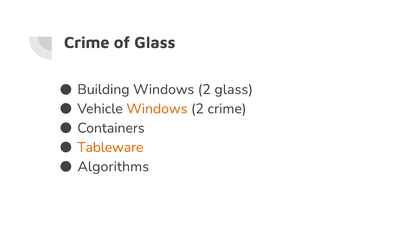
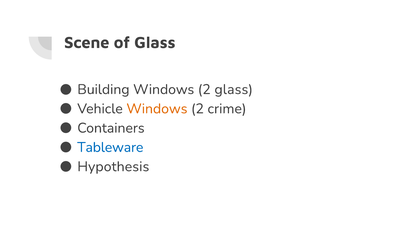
Crime: Crime -> Scene (87, 43)
Tableware colour: orange -> blue (110, 147)
Algorithms: Algorithms -> Hypothesis (113, 167)
